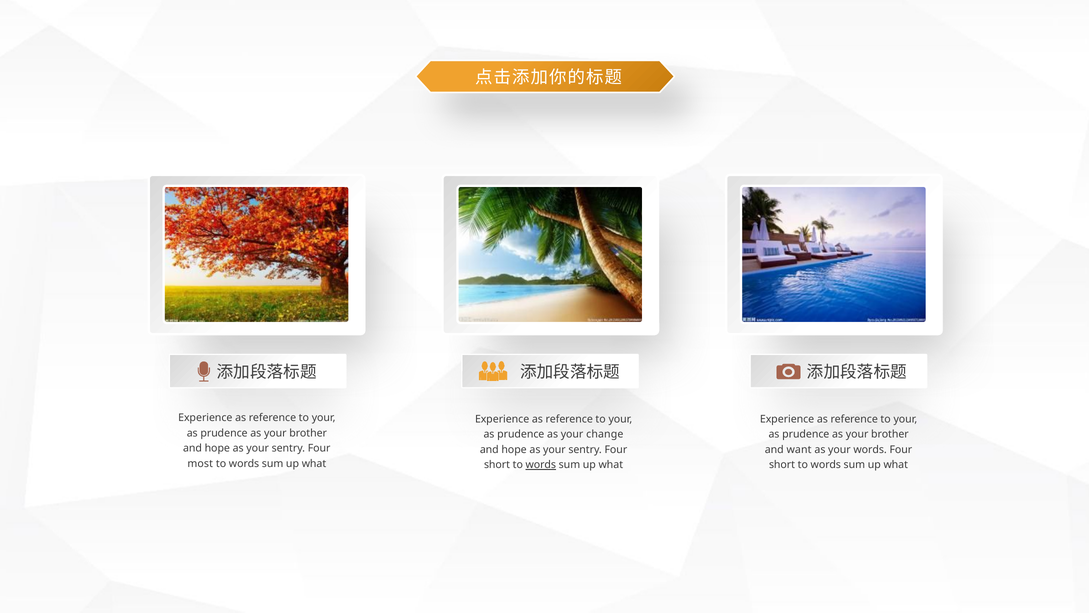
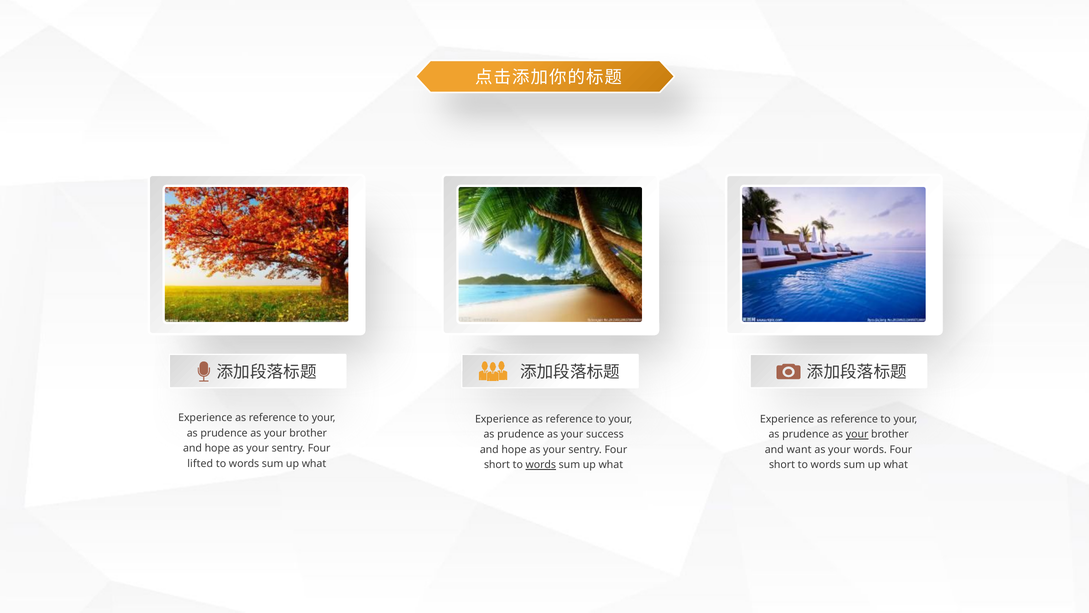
change: change -> success (605, 434)
your underline: none -> present (857, 434)
most: most -> lifted (200, 463)
